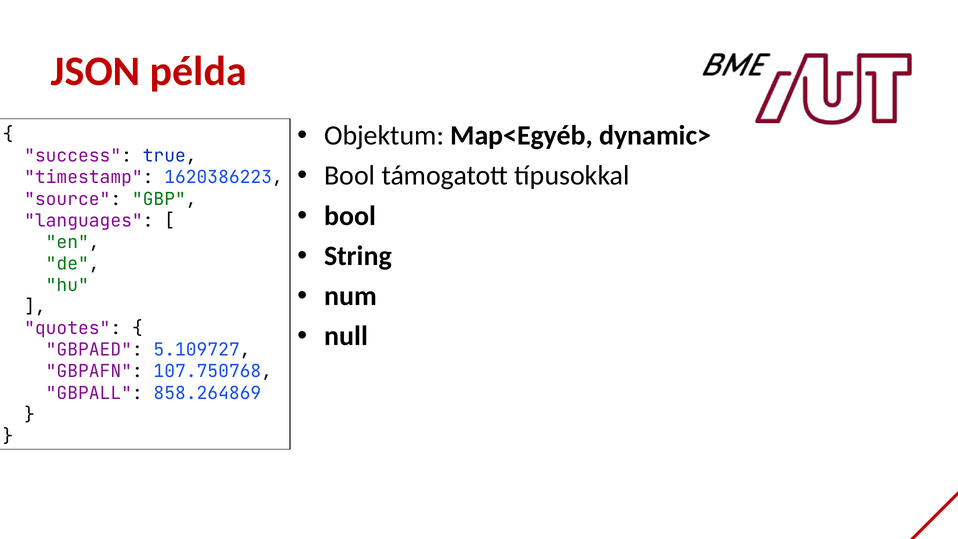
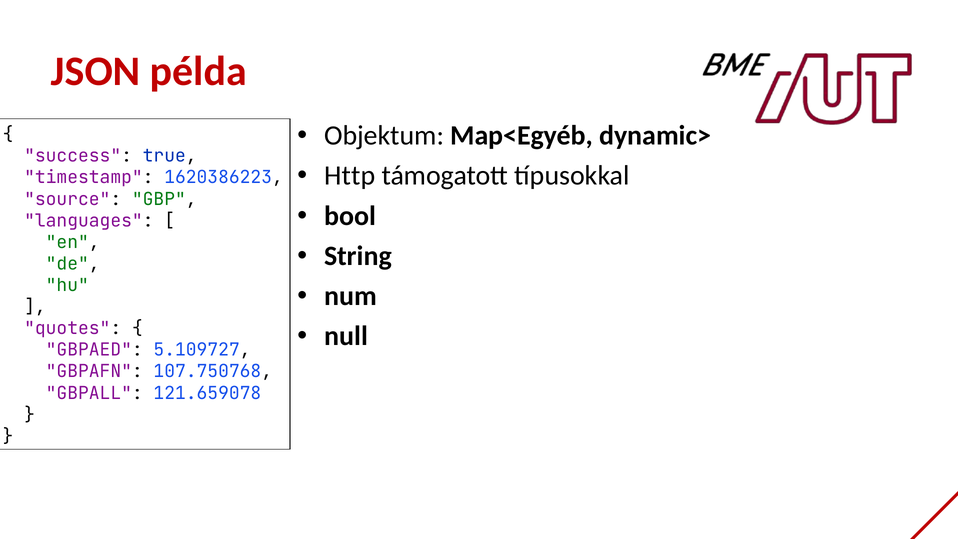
Bool: Bool -> Http (350, 176)
858.264869: 858.264869 -> 121.659078 (207, 393)
